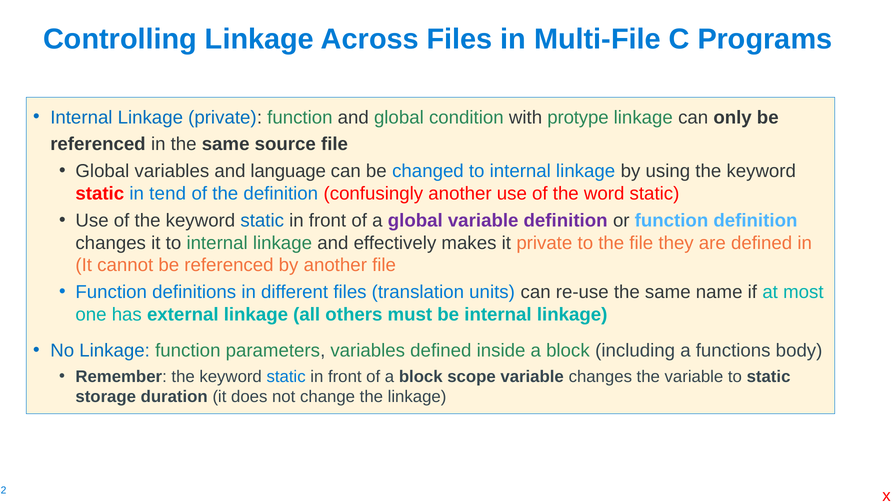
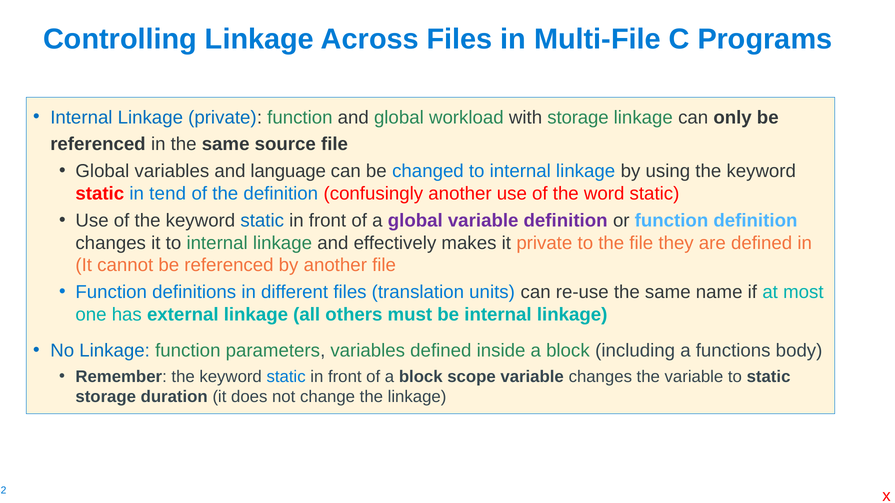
condition: condition -> workload (466, 117)
with protype: protype -> storage (578, 117)
